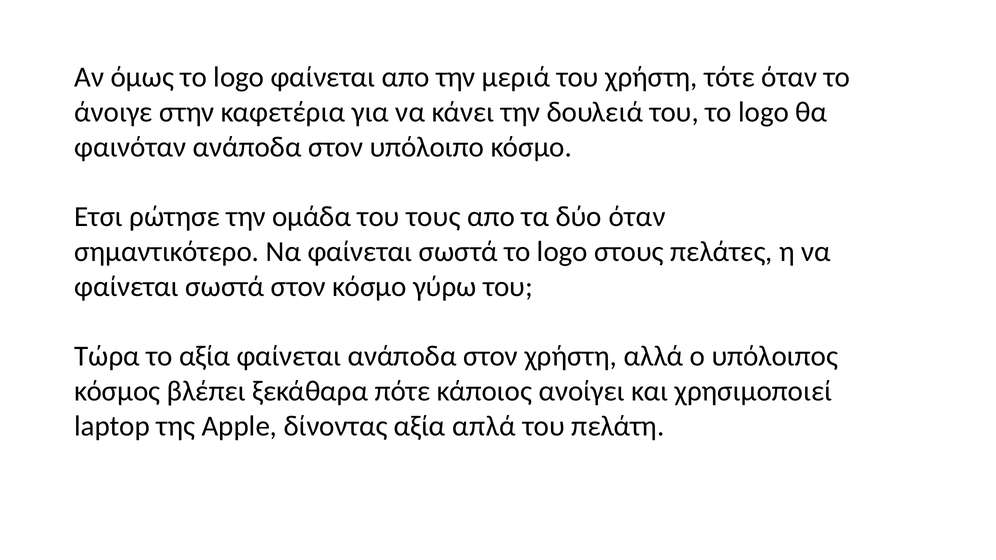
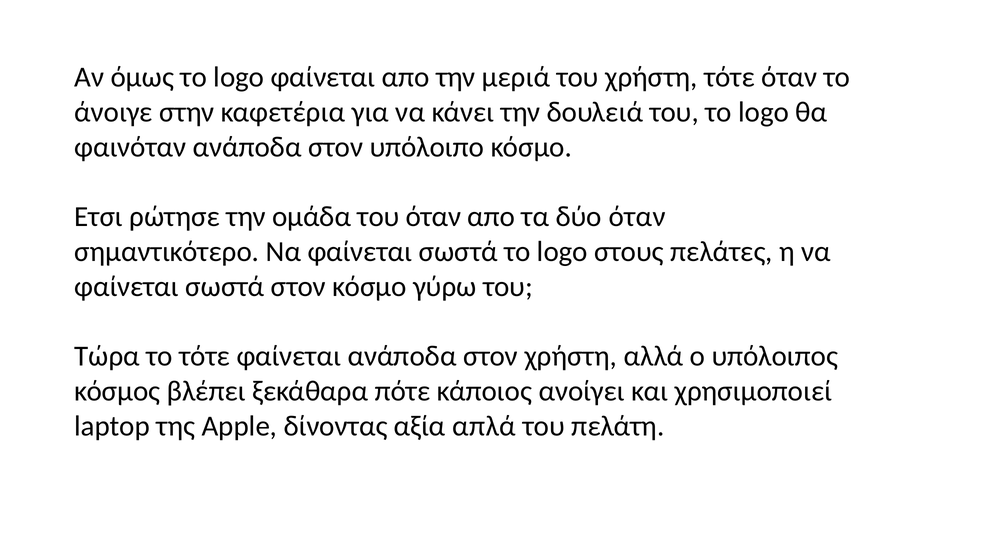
του τους: τους -> όταν (434, 217)
το αξία: αξία -> τότε (205, 356)
